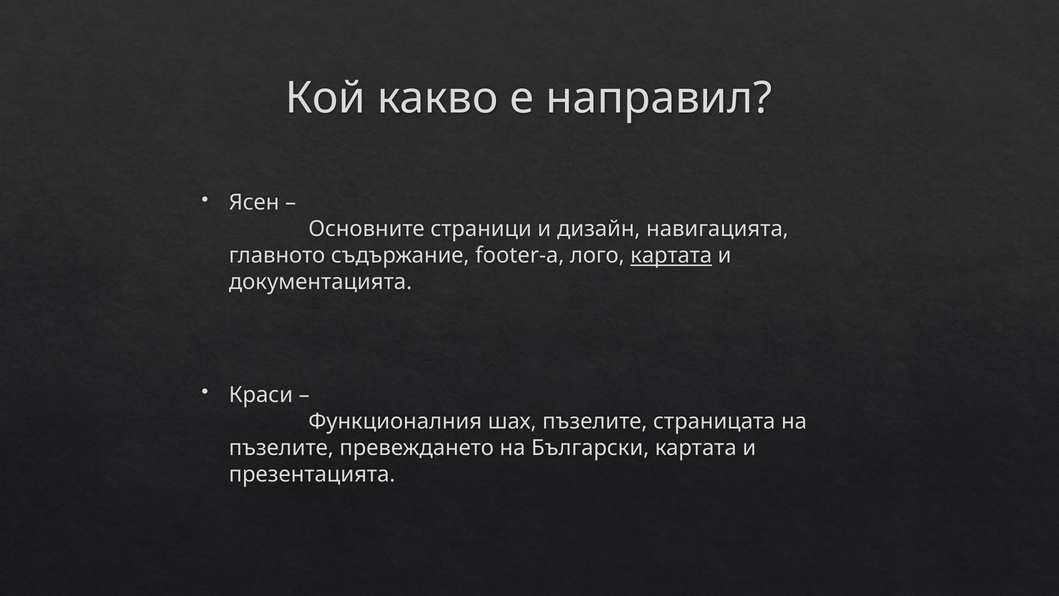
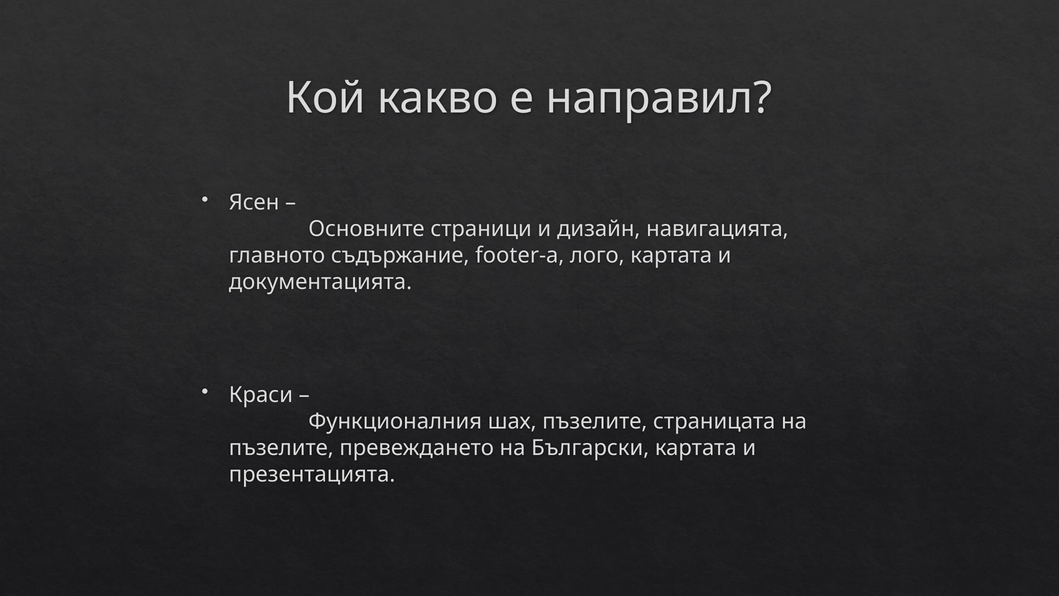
картата underline: present -> none (671, 256)
